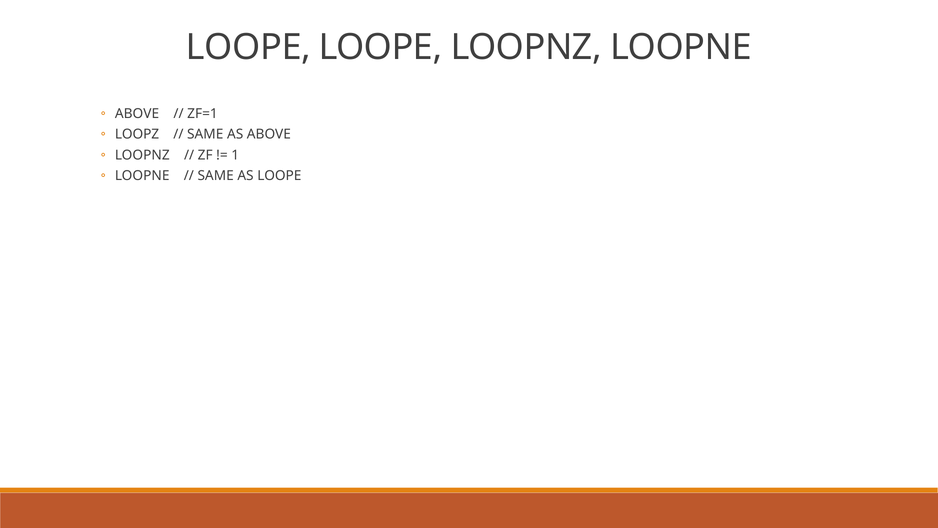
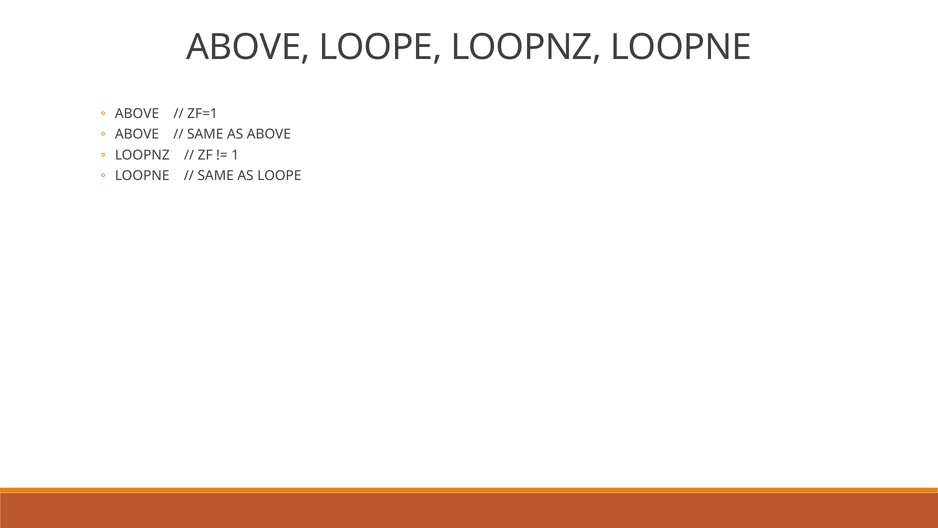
LOOPE: LOOPE -> ABOVE (248, 47)
LOOPZ: LOOPZ -> ABOVE (137, 134)
